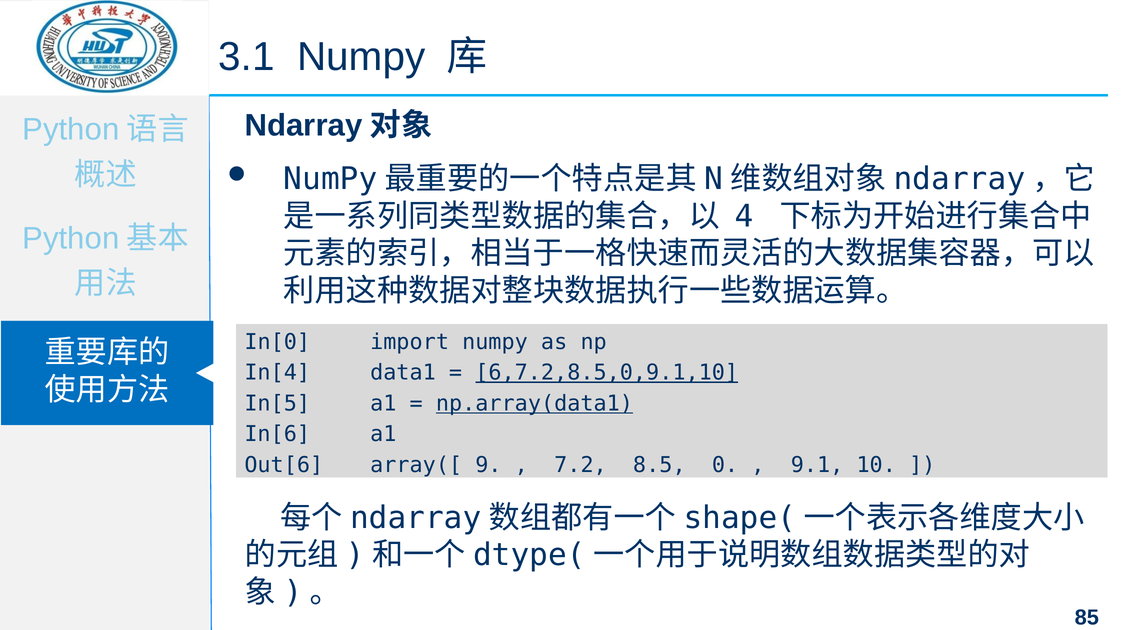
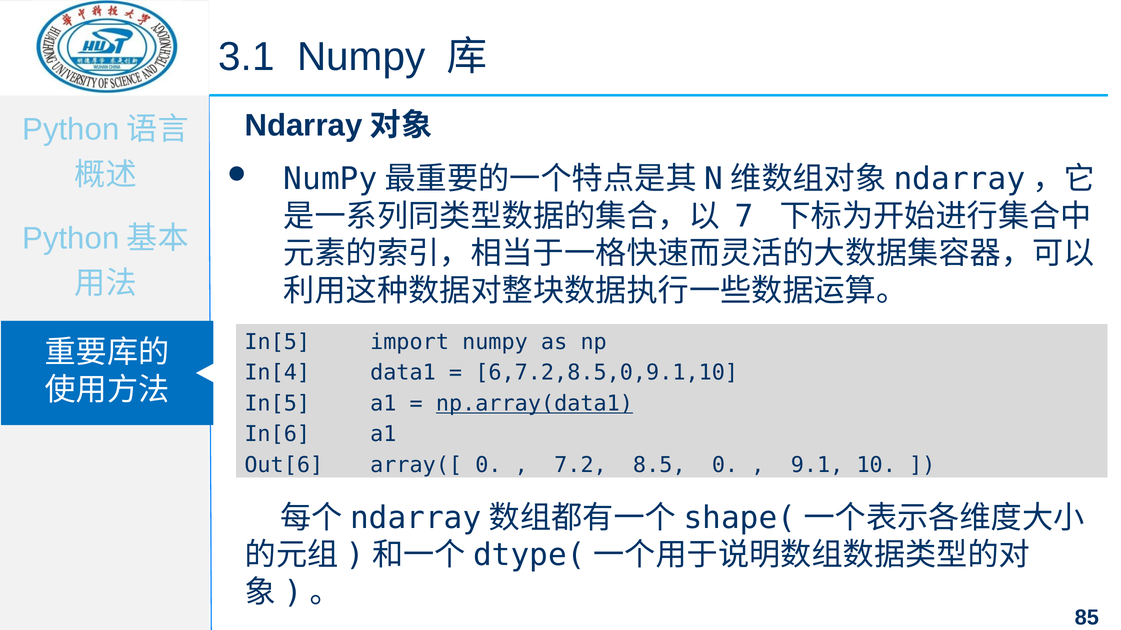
4: 4 -> 7 (744, 216)
In[0: In[0 -> In[5 (277, 342)
6,7.2,8.5,0,9.1,10 underline: present -> none (607, 373)
array([ 9: 9 -> 0 (488, 465)
